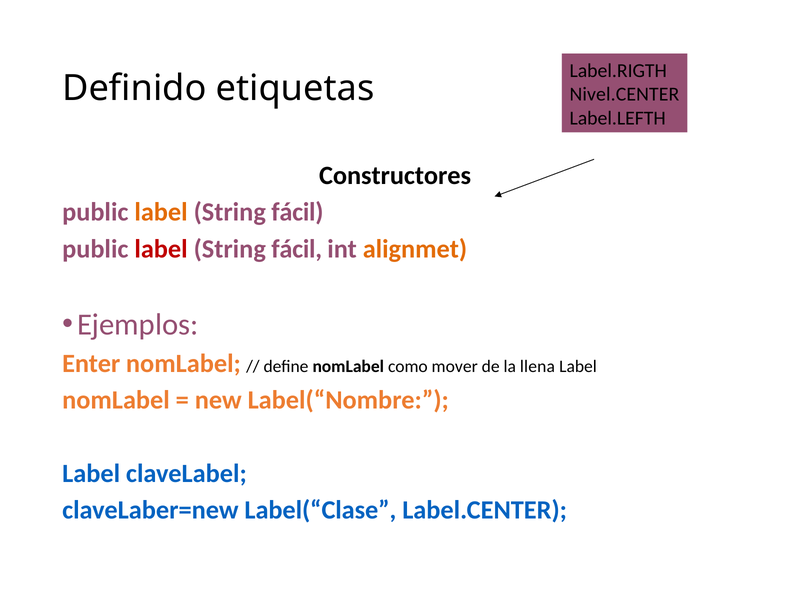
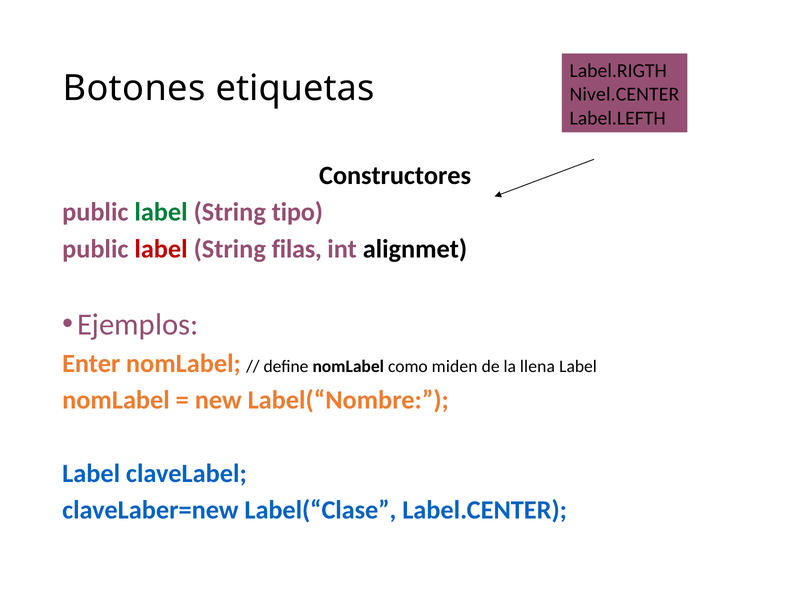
Definido: Definido -> Botones (134, 89)
label colour: orange -> green (161, 212)
fácil: fácil -> tipo (297, 212)
fácil: fácil -> filas (297, 249)
alignmet colour: orange -> black (415, 249)
mover: mover -> miden (455, 367)
